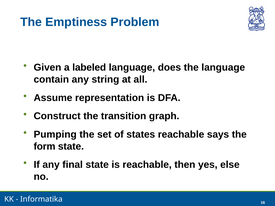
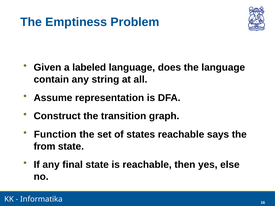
Pumping: Pumping -> Function (55, 135)
form: form -> from (45, 147)
